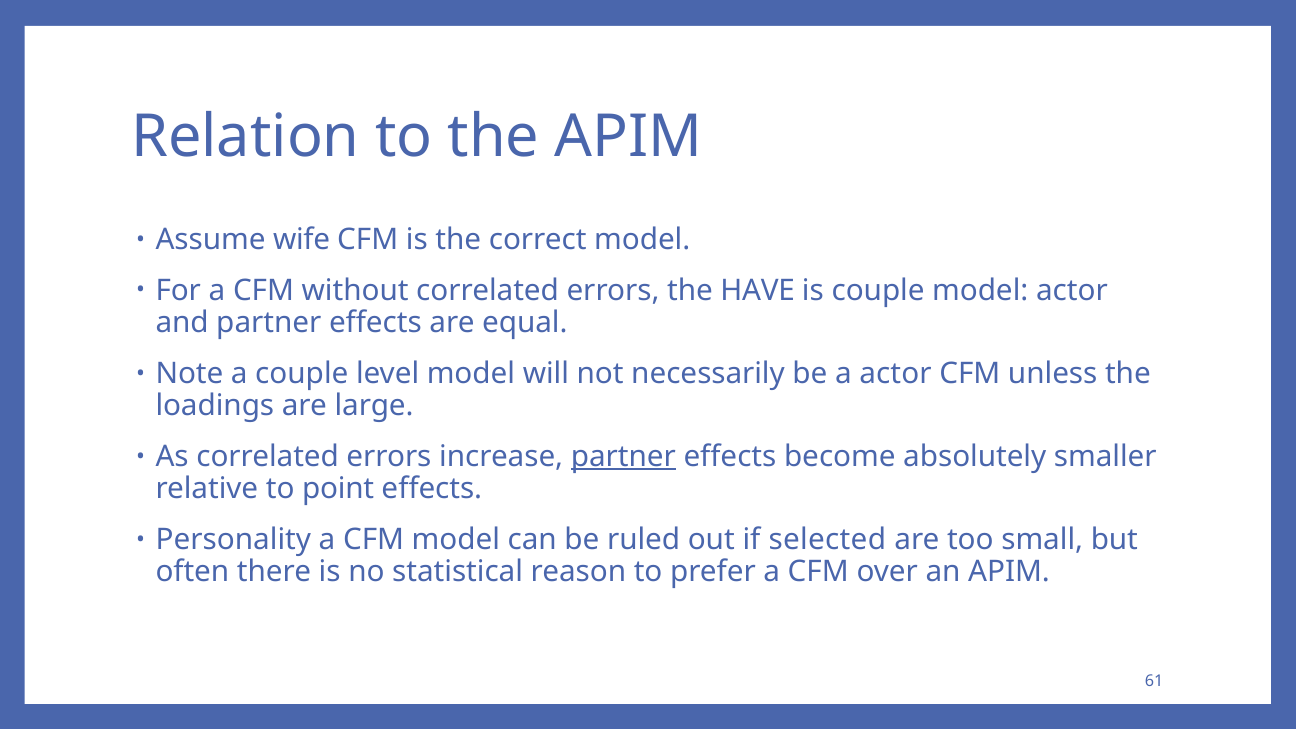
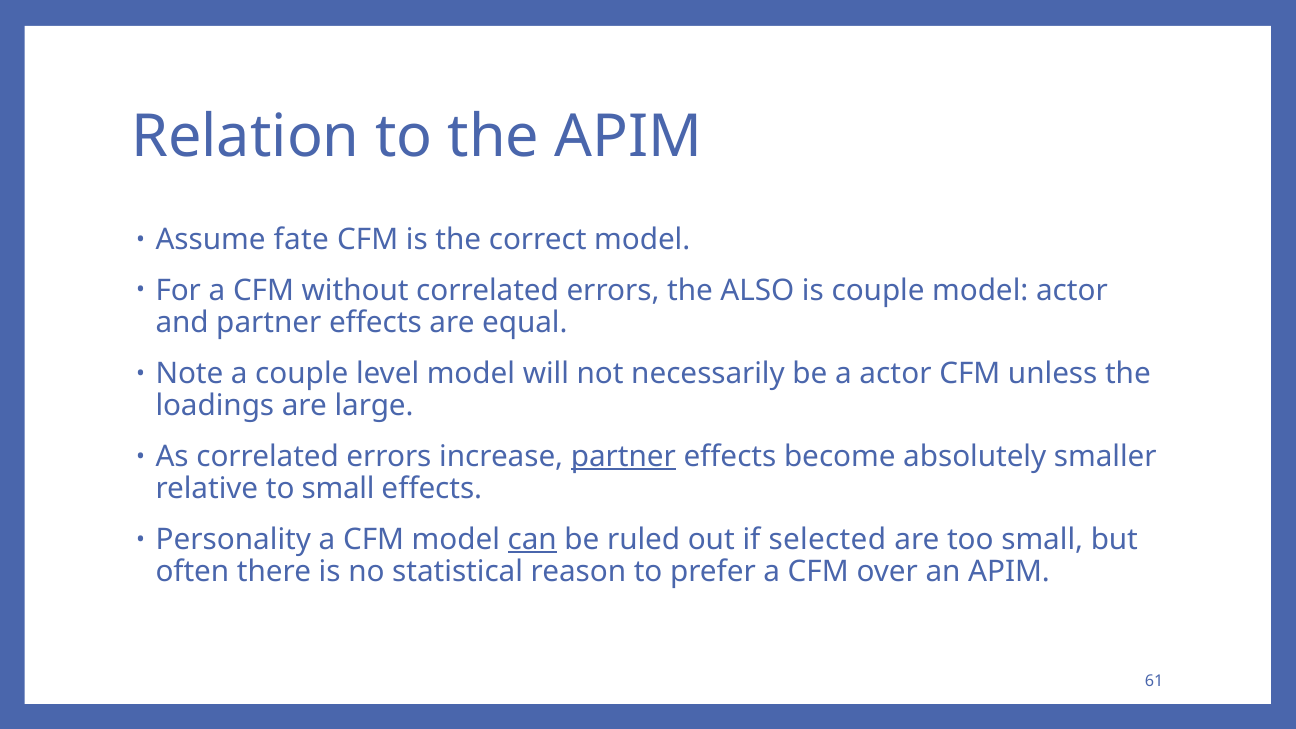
wife: wife -> fate (301, 239)
HAVE: HAVE -> ALSO (757, 290)
to point: point -> small (338, 489)
can underline: none -> present (532, 539)
